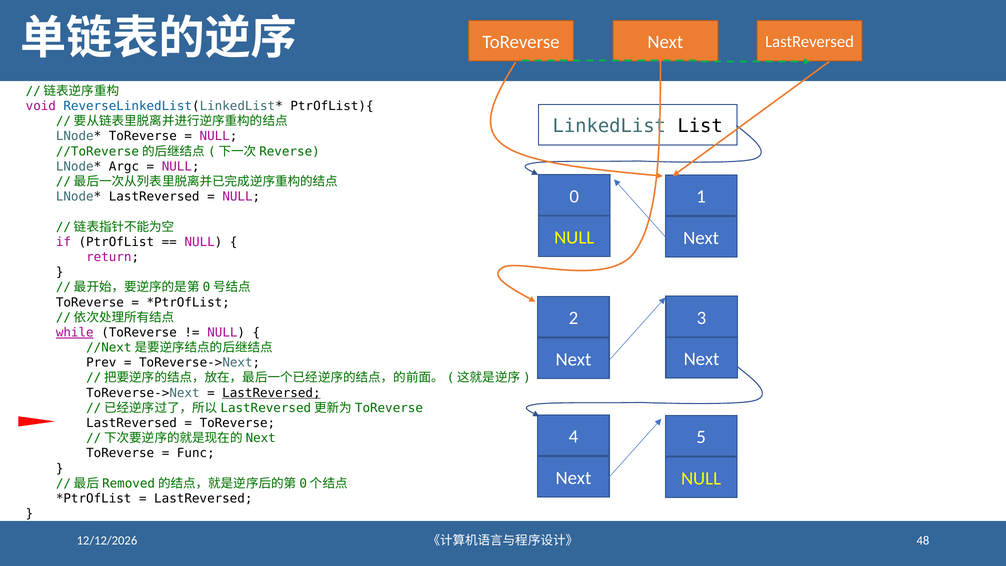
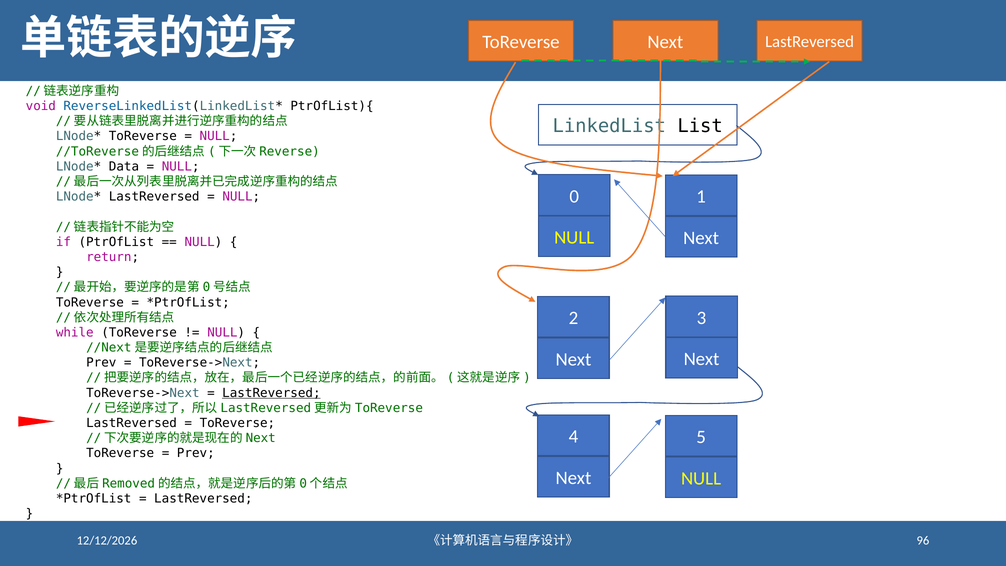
Argc: Argc -> Data (124, 166)
while underline: present -> none (75, 332)
Func: Func -> Prev (196, 453)
48: 48 -> 96 (923, 540)
